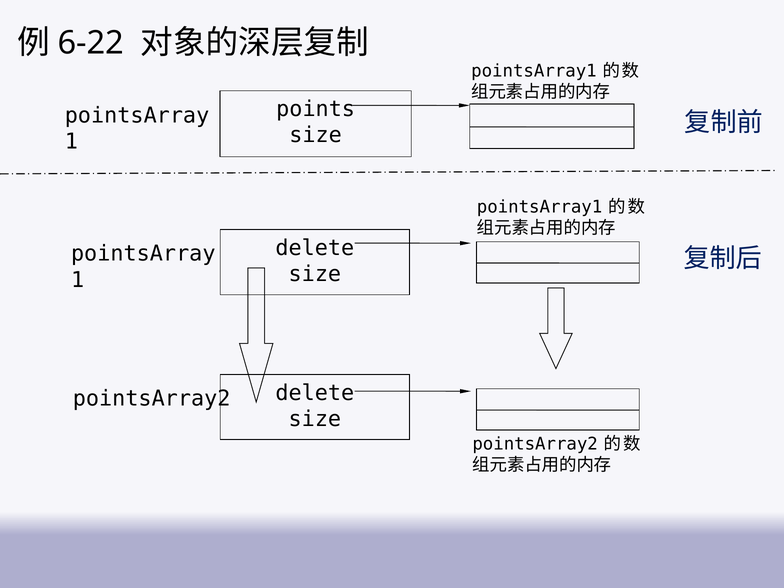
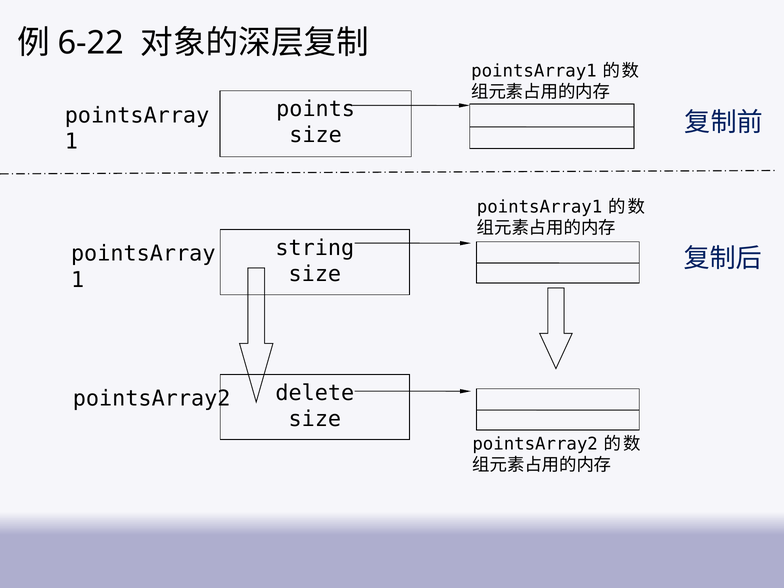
delete: delete -> string (315, 248)
